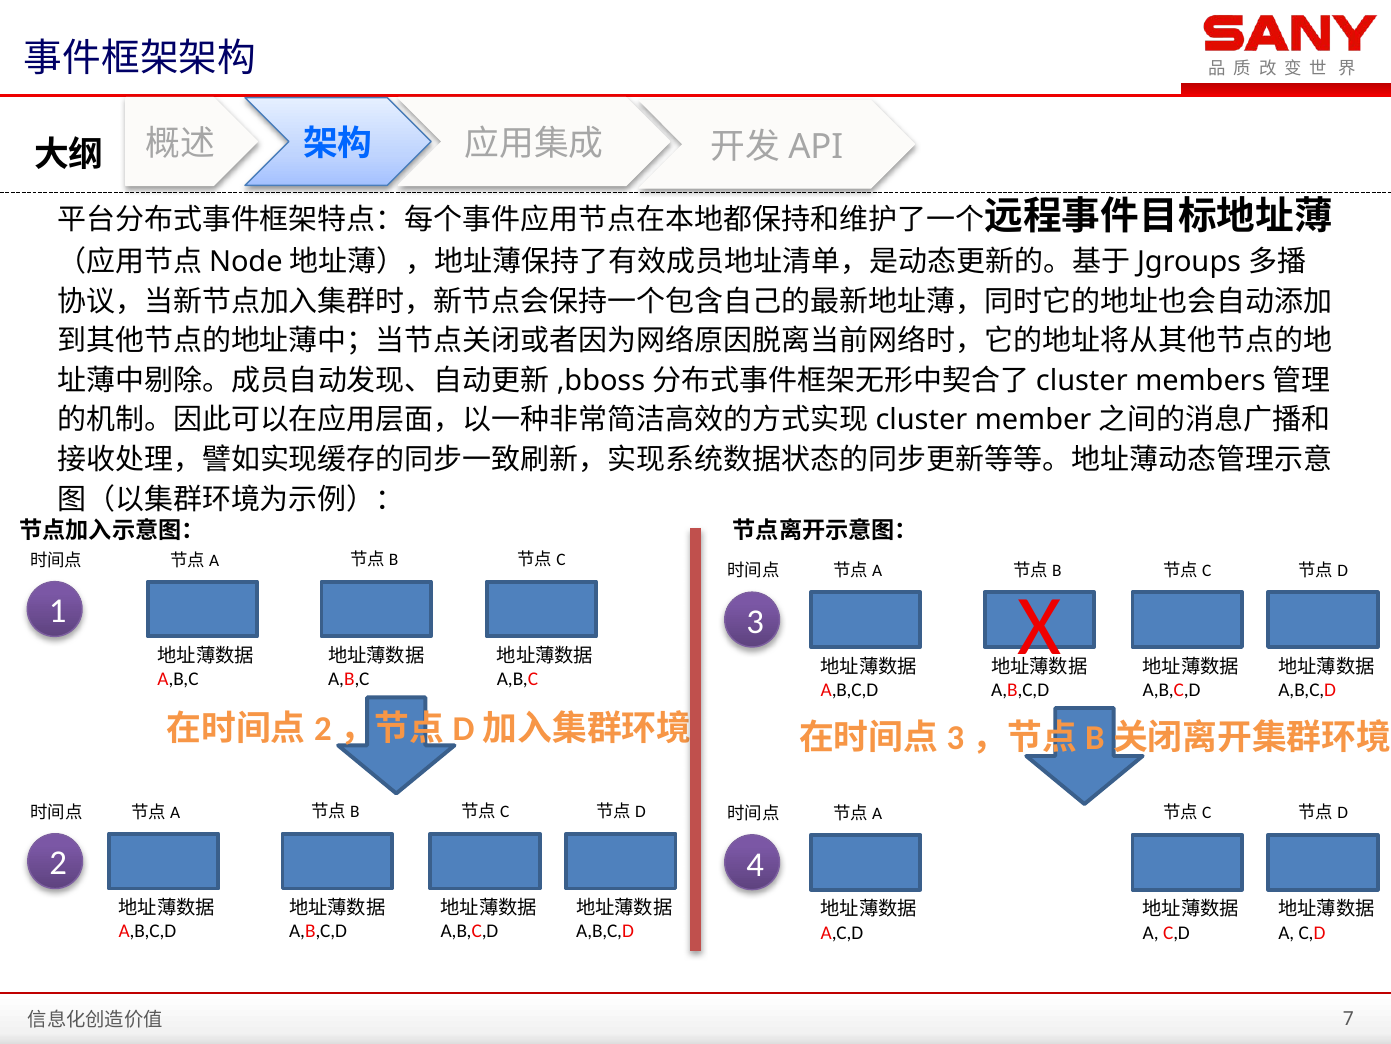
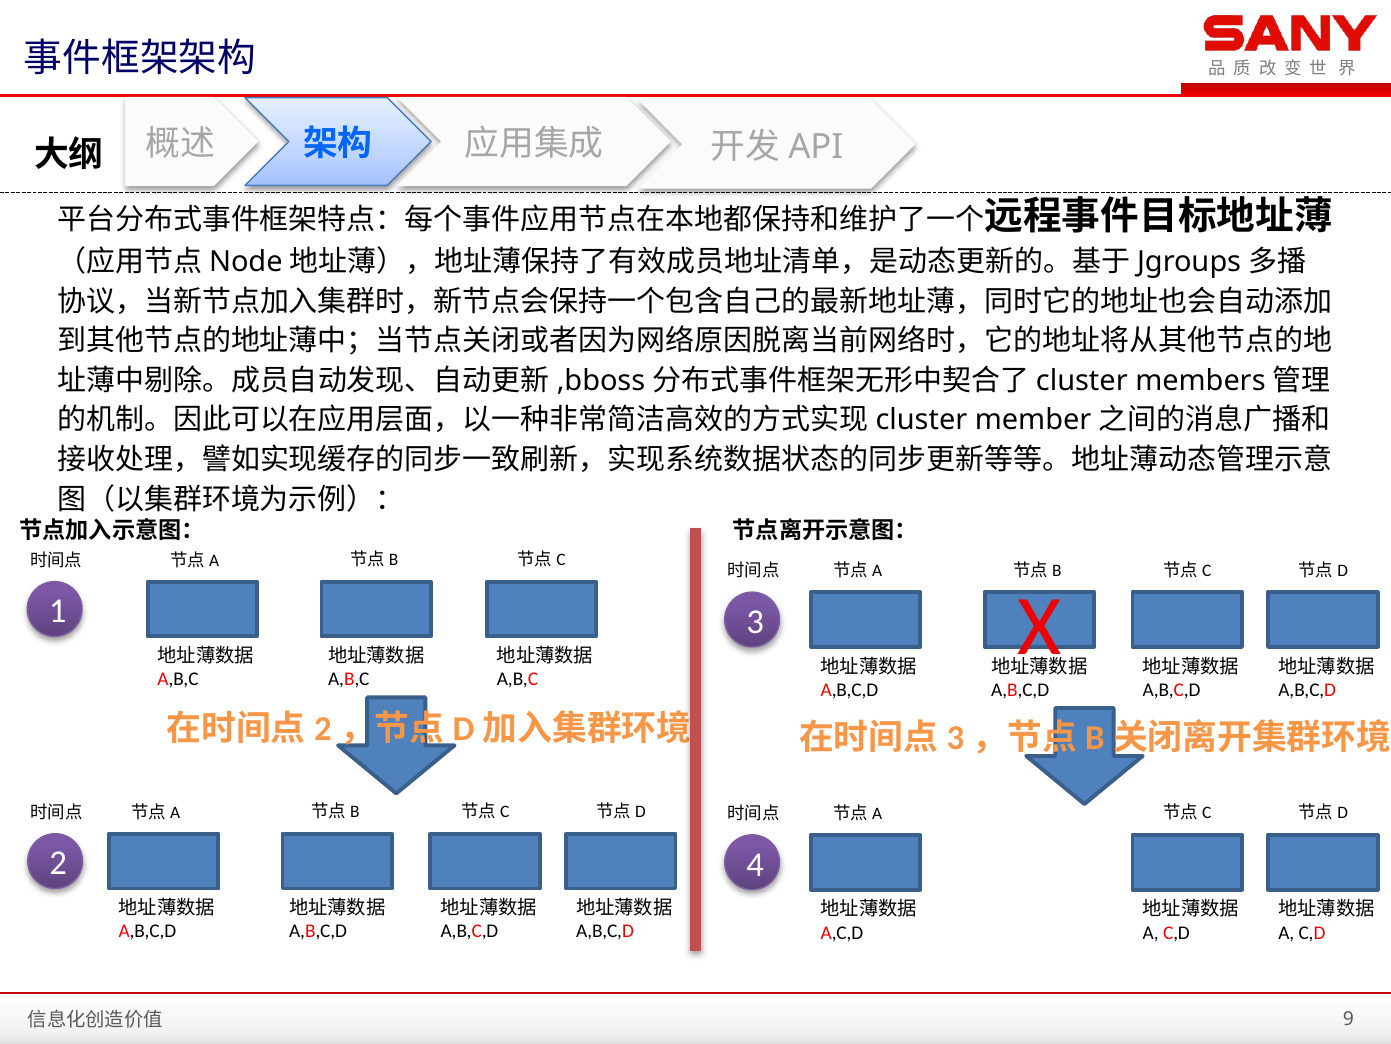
7: 7 -> 9 (1348, 1019)
